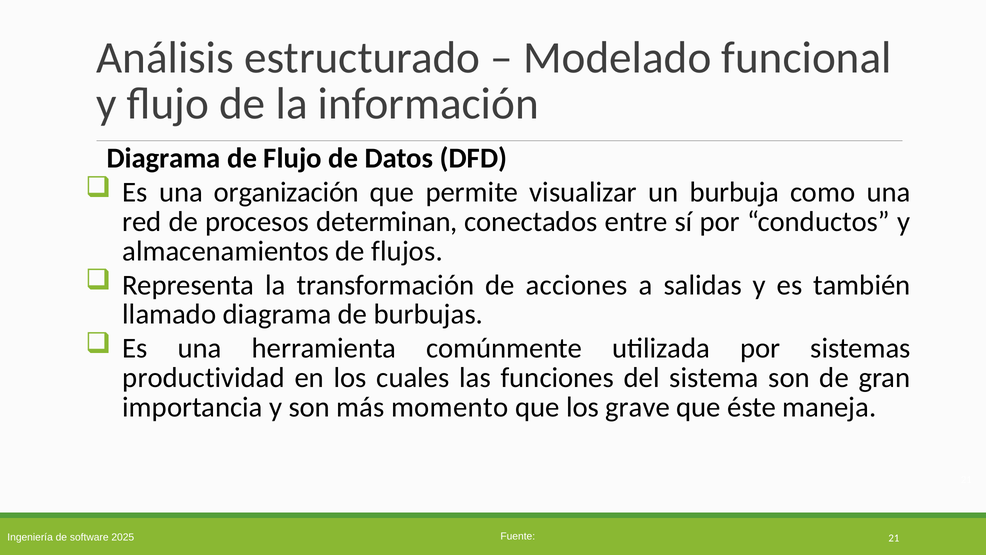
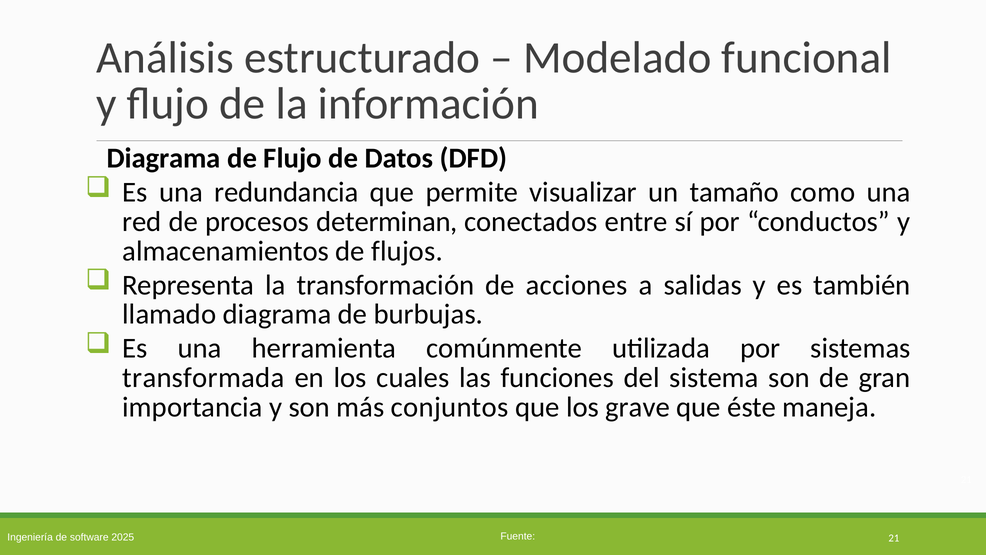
organización: organización -> redundancia (286, 192)
burbuja: burbuja -> tamaño (734, 192)
productividad: productividad -> transformada (203, 377)
momento: momento -> conjuntos (450, 407)
